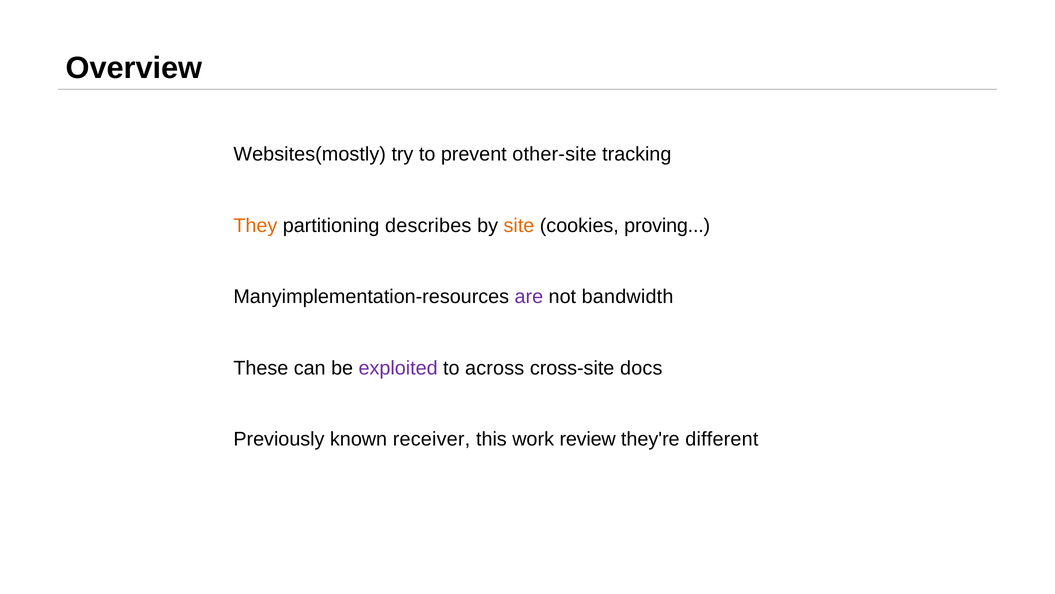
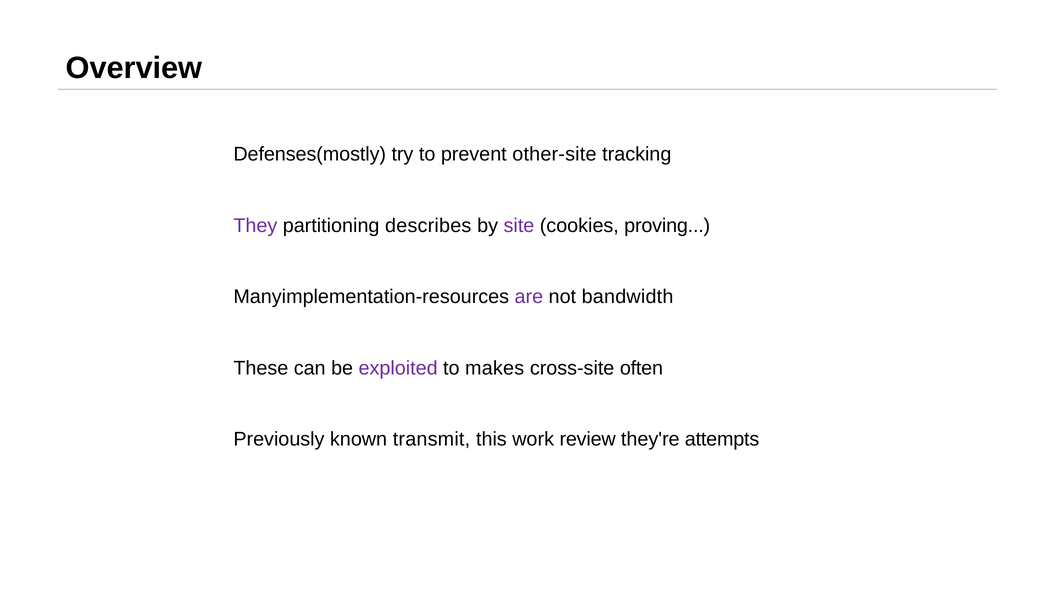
Websites(mostly: Websites(mostly -> Defenses(mostly (310, 154)
They colour: orange -> purple (255, 225)
site colour: orange -> purple (519, 225)
across: across -> makes (495, 368)
docs: docs -> often (641, 368)
receiver: receiver -> transmit (431, 439)
different: different -> attempts (722, 439)
